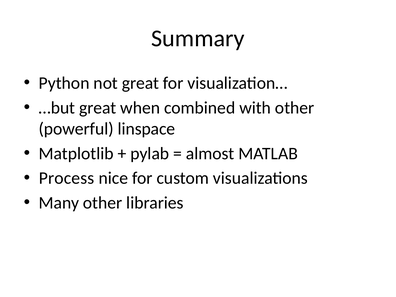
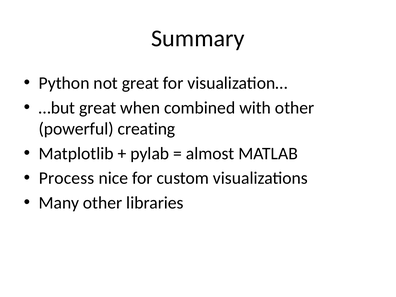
linspace: linspace -> creating (146, 129)
